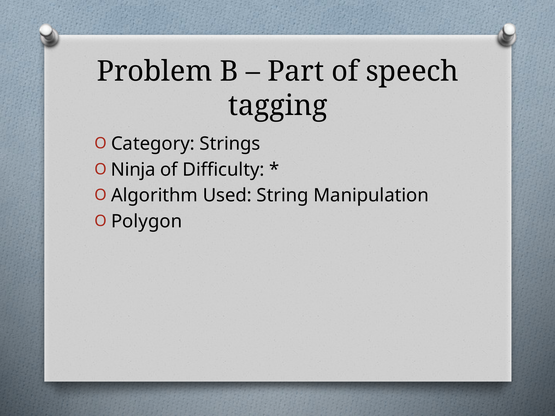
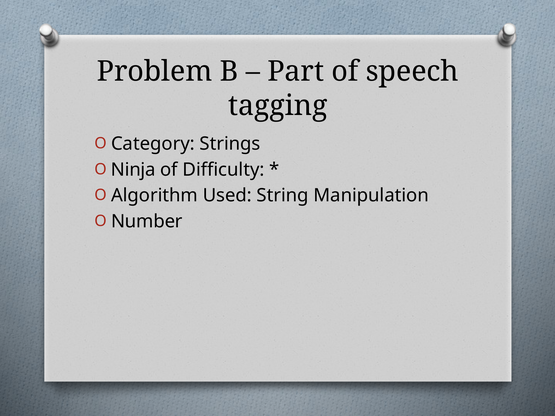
Polygon: Polygon -> Number (147, 221)
